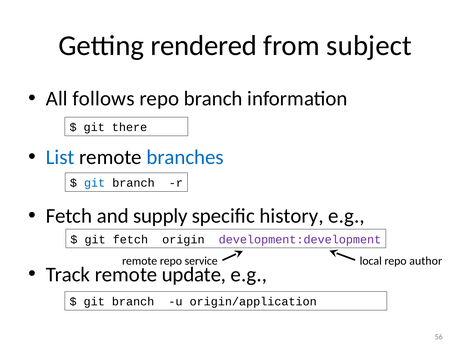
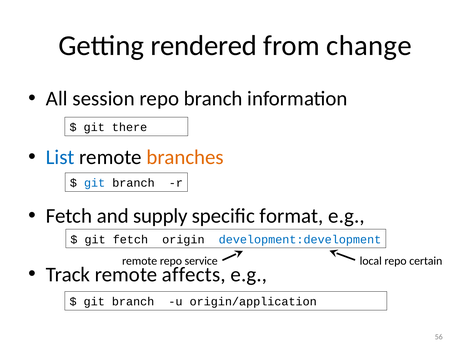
subject: subject -> change (369, 46)
follows: follows -> session (104, 99)
branches colour: blue -> orange (185, 157)
history: history -> format (292, 216)
development:development colour: purple -> blue (300, 240)
author: author -> certain (426, 261)
update: update -> affects (194, 275)
